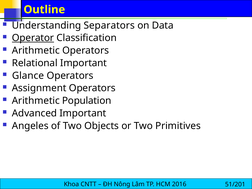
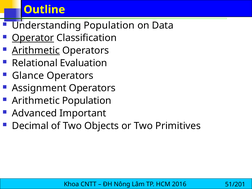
Understanding Separators: Separators -> Population (109, 25)
Arithmetic underline: none -> present (36, 50)
Relational Important: Important -> Evaluation (84, 63)
Angeles: Angeles -> Decimal (30, 126)
